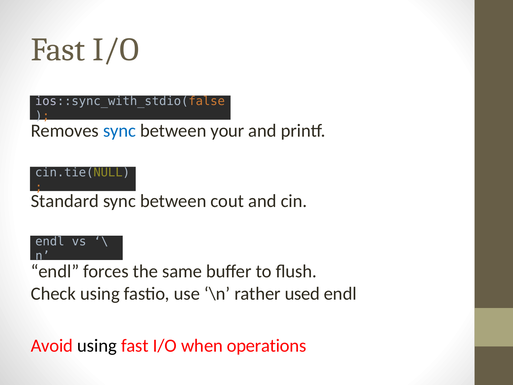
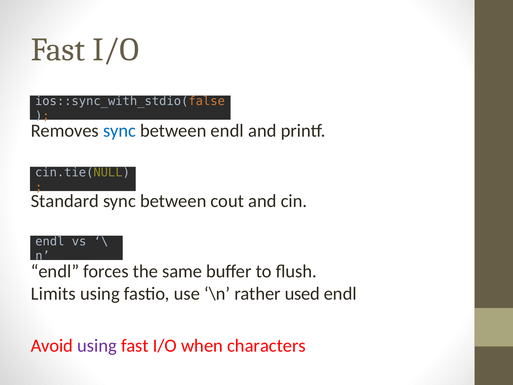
between your: your -> endl (227, 131)
Check: Check -> Limits (53, 294)
using colour: black -> purple (97, 345)
operations: operations -> characters (267, 345)
